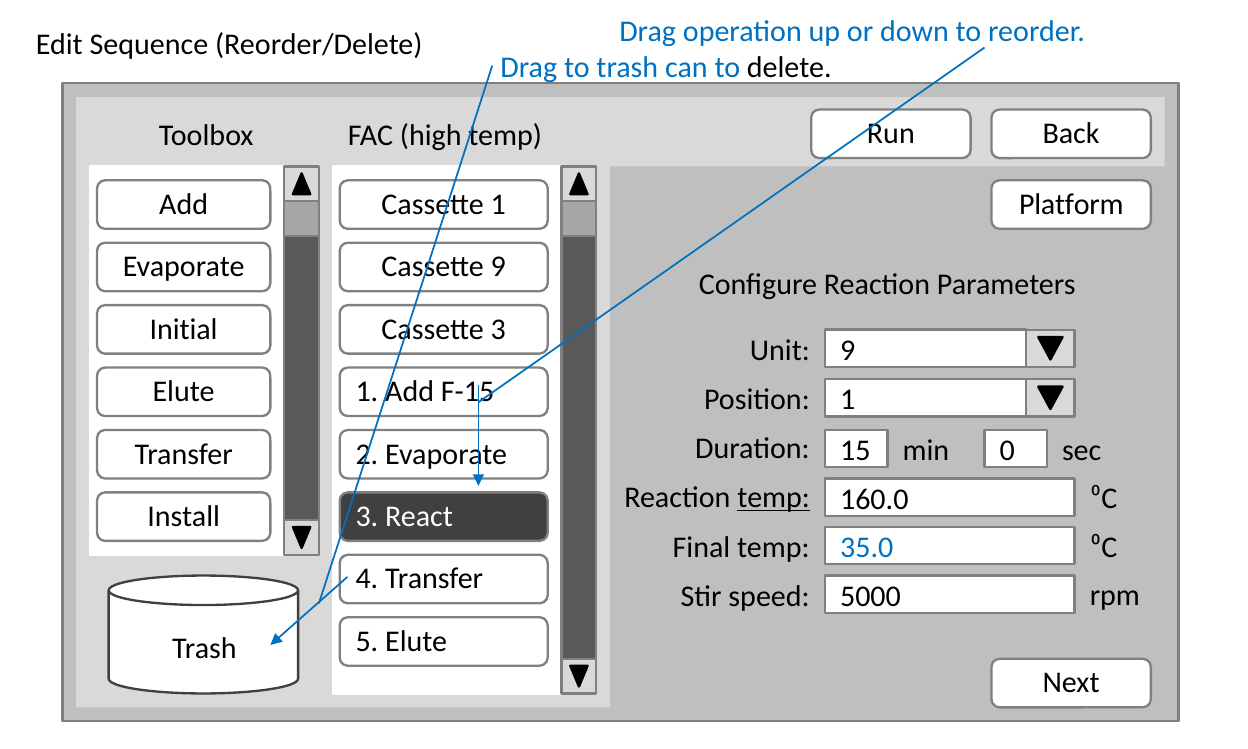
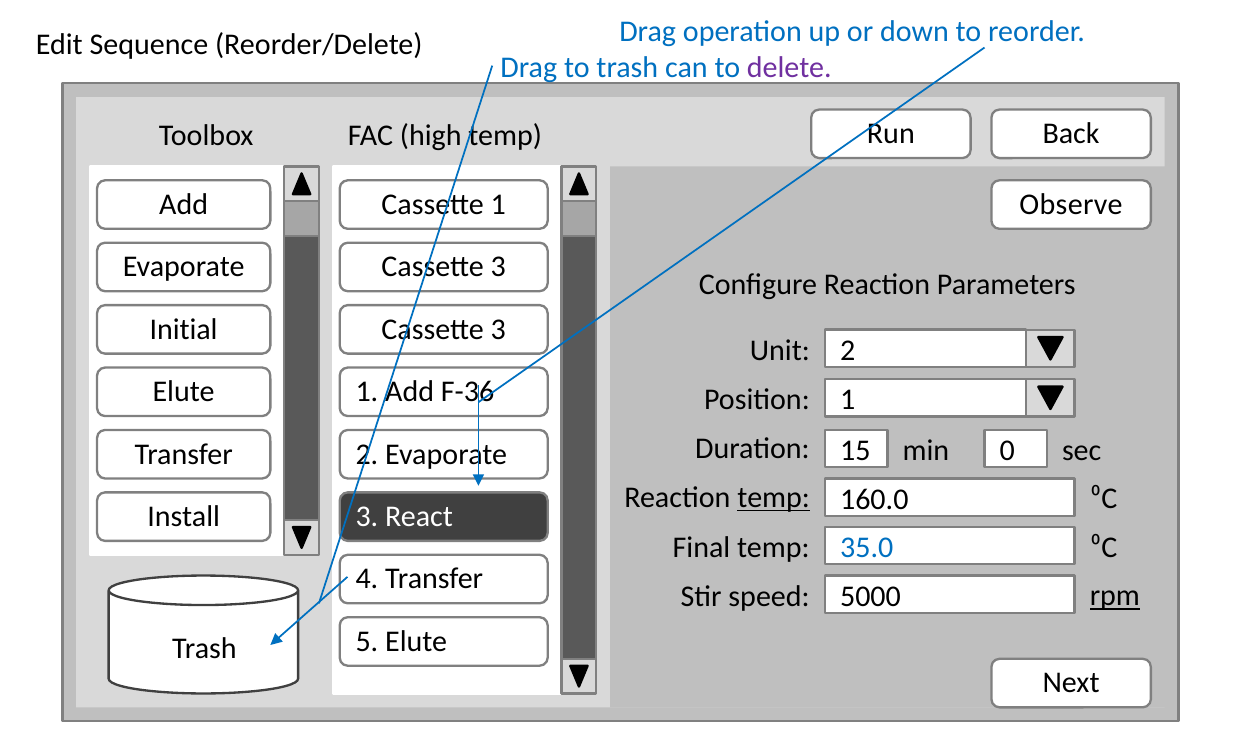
delete colour: black -> purple (789, 67)
Platform: Platform -> Observe (1071, 204)
9: 9 -> 3 (498, 267)
Unit 9: 9 -> 2 (848, 350)
F-15: F-15 -> F-36 (468, 392)
rpm underline: none -> present (1115, 596)
